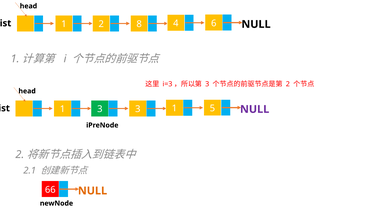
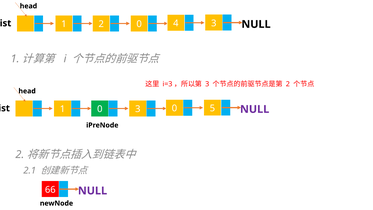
2 8: 8 -> 0 (139, 24)
4 6: 6 -> 3 (214, 23)
1 3: 3 -> 0 (100, 109)
3 1: 1 -> 0 (174, 108)
NULL colour: orange -> purple (93, 191)
